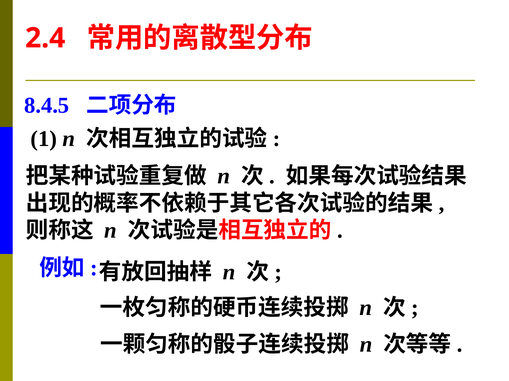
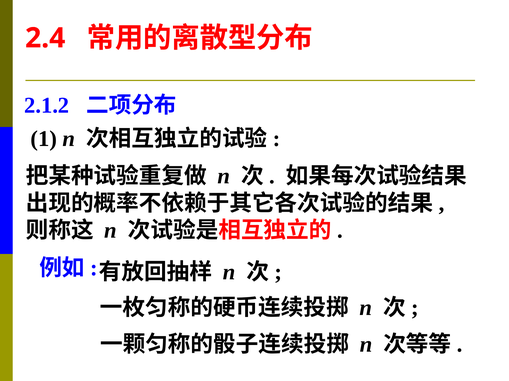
8.4.5: 8.4.5 -> 2.1.2 (47, 106)
